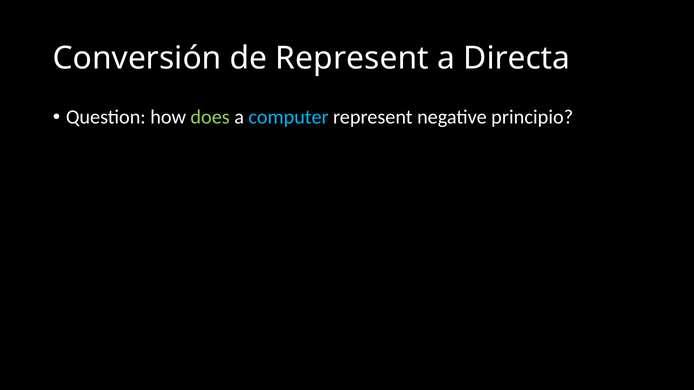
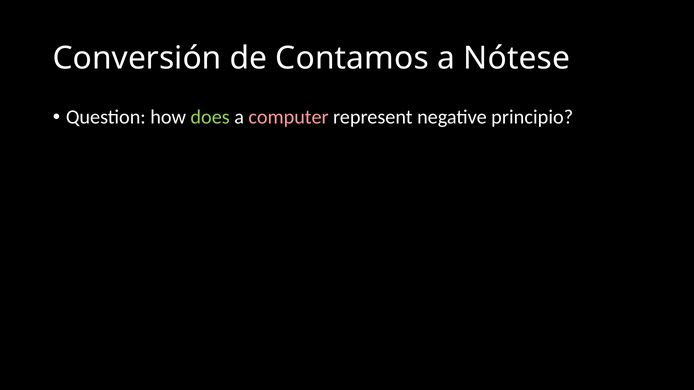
de Represent: Represent -> Contamos (352, 58)
Directa: Directa -> Nótese (517, 58)
computer colour: light blue -> pink (289, 117)
